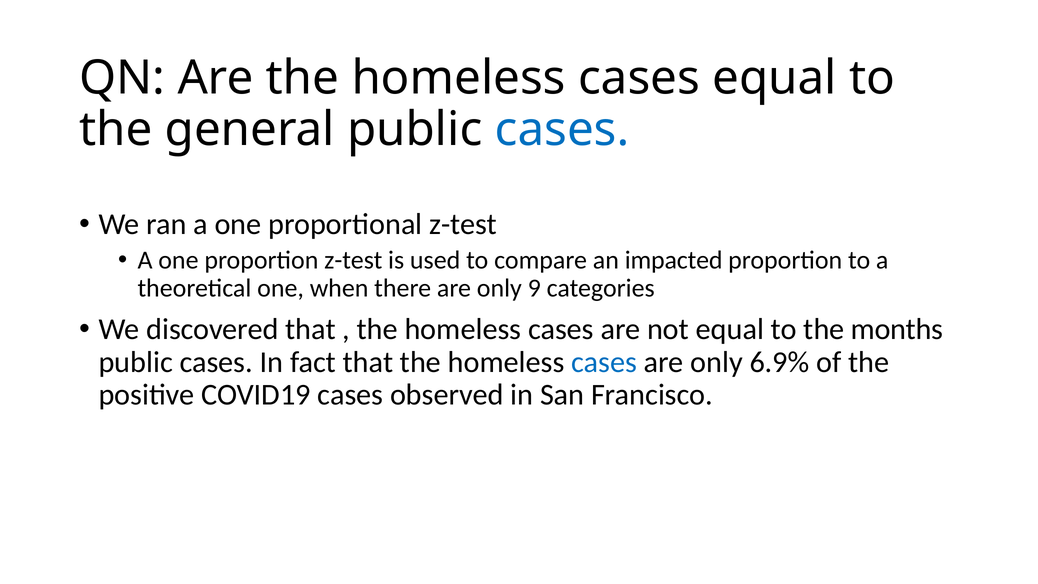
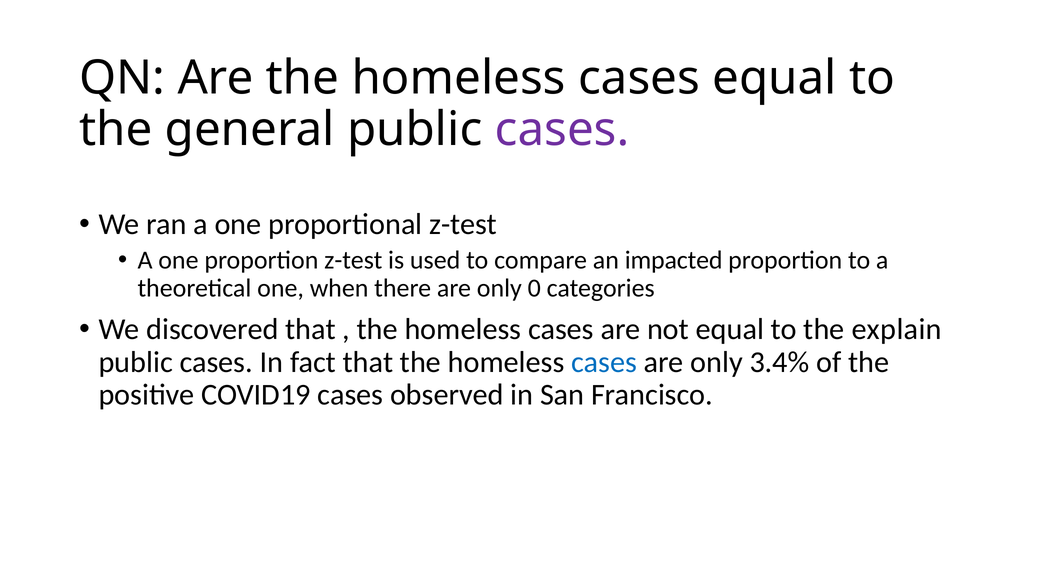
cases colour: blue -> purple (562, 129)
9: 9 -> 0 (534, 288)
months: months -> explain (897, 329)
6.9%: 6.9% -> 3.4% (779, 362)
